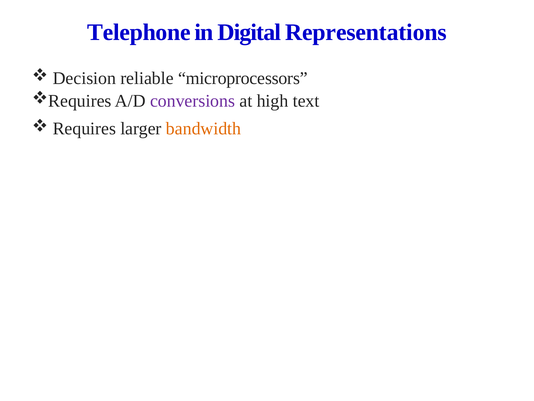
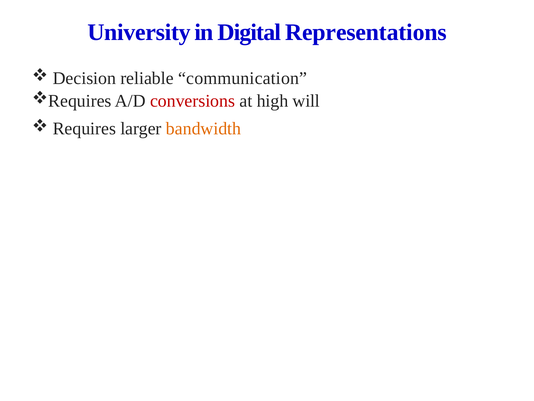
Telephone: Telephone -> University (139, 32)
microprocessors: microprocessors -> communication (243, 78)
conversions colour: purple -> red (193, 101)
text: text -> will (306, 101)
